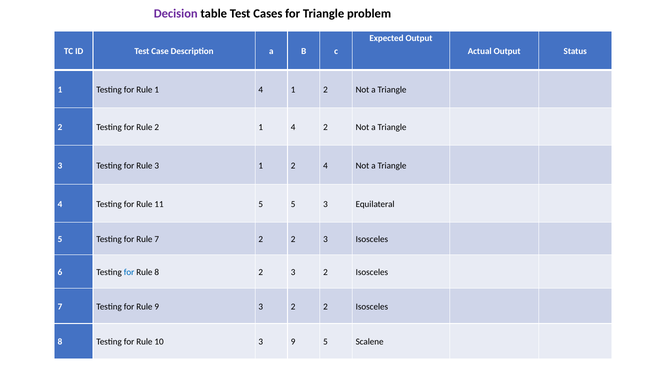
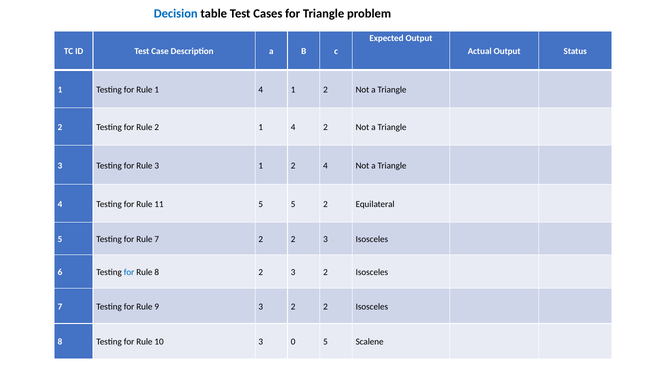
Decision colour: purple -> blue (176, 14)
5 3: 3 -> 2 (326, 204)
3 9: 9 -> 0 (293, 342)
